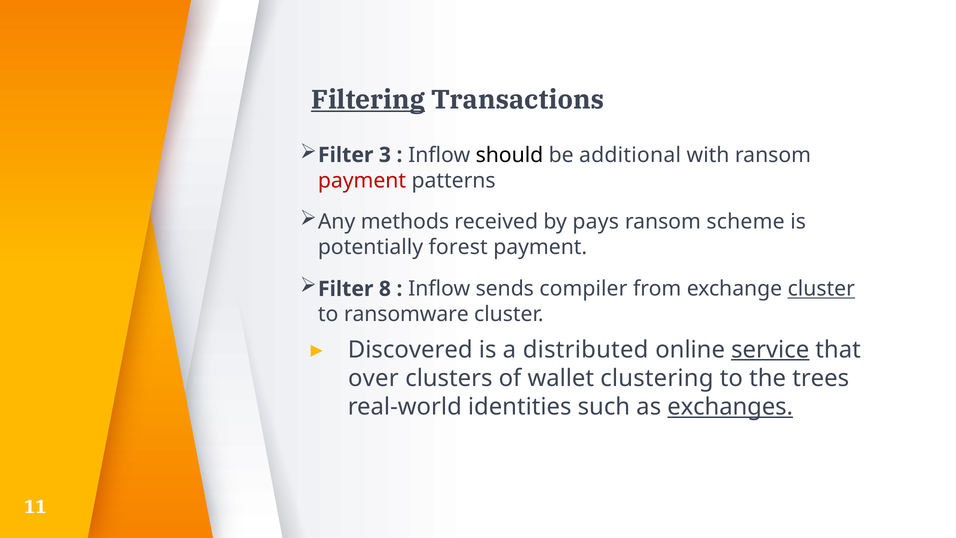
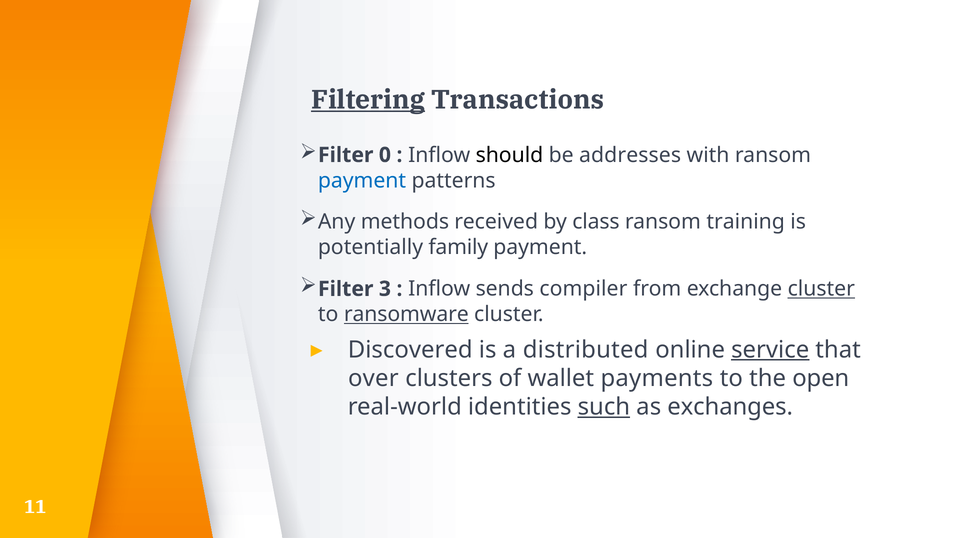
3: 3 -> 0 (385, 155)
additional: additional -> addresses (630, 155)
payment colour: red -> blue (362, 180)
pays: pays -> class (596, 222)
scheme: scheme -> training (746, 222)
forest: forest -> family (458, 247)
8: 8 -> 3 (385, 289)
ransomware underline: none -> present (406, 314)
clustering: clustering -> payments (657, 378)
trees: trees -> open (821, 378)
such underline: none -> present (604, 407)
exchanges underline: present -> none (730, 407)
